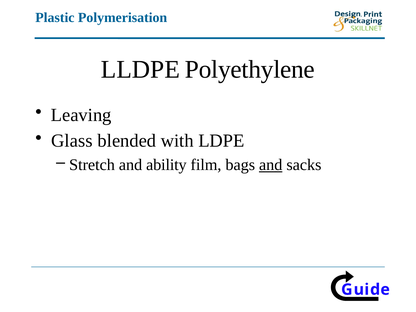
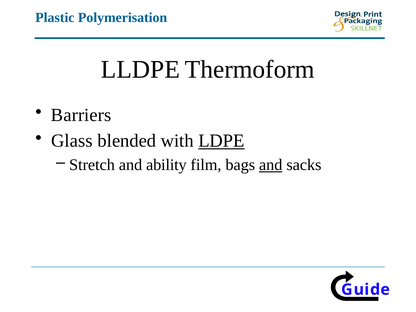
Polyethylene: Polyethylene -> Thermoform (250, 69)
Leaving: Leaving -> Barriers (81, 115)
LDPE underline: none -> present (221, 141)
